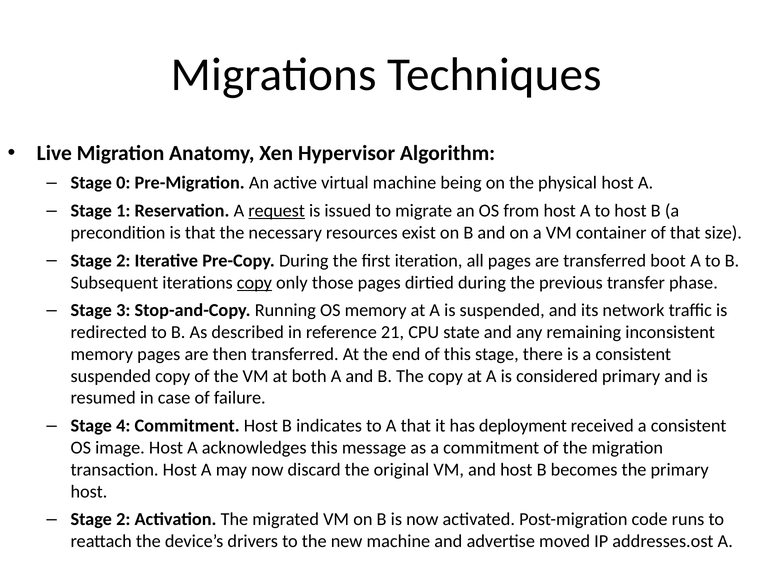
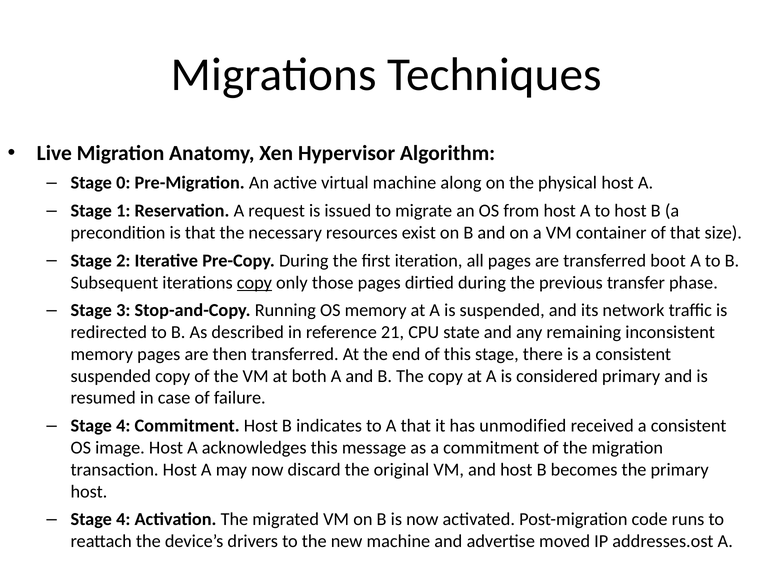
being: being -> along (461, 183)
request underline: present -> none (277, 211)
deployment: deployment -> unmodified (523, 426)
2: 2 -> 4 (123, 520)
